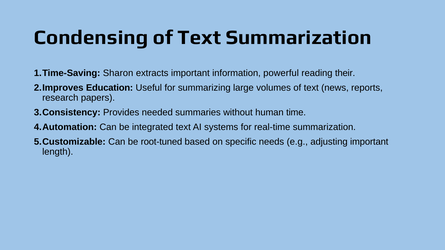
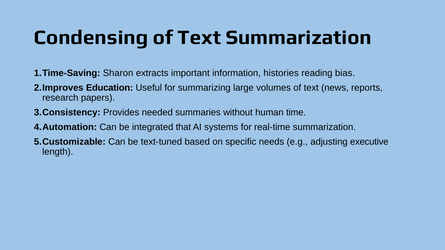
powerful: powerful -> histories (281, 73)
their: their -> bias (345, 73)
integrated text: text -> that (183, 127)
root-tuned: root-tuned -> text-tuned (161, 142)
adjusting important: important -> executive (369, 142)
